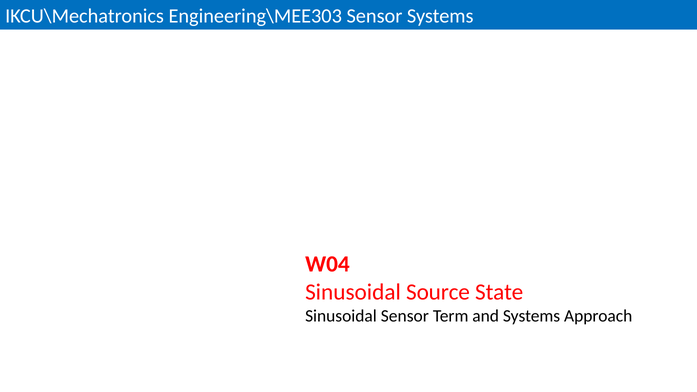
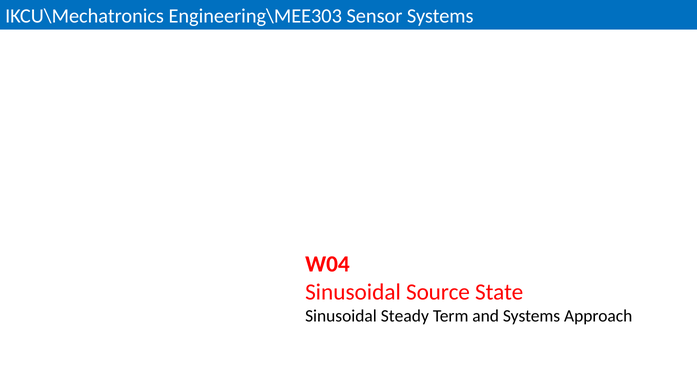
Sinusoidal Sensor: Sensor -> Steady (405, 316)
